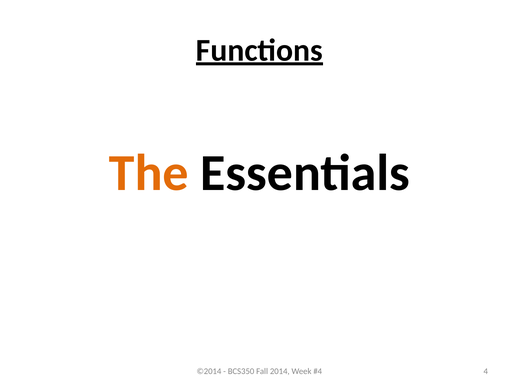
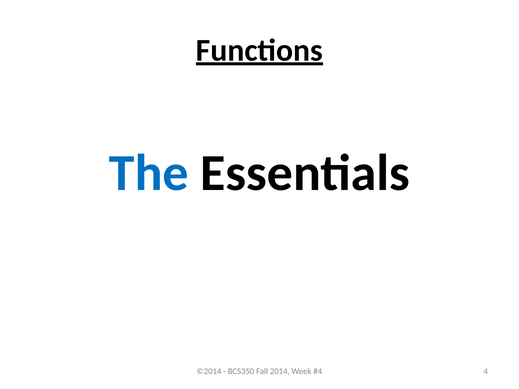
The colour: orange -> blue (149, 173)
